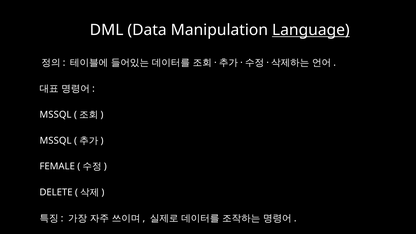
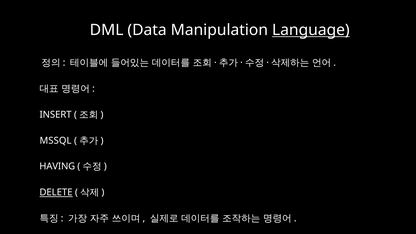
MSSQL: MSSQL -> INSERT (56, 115)
FEMALE: FEMALE -> HAVING (57, 167)
DELETE underline: none -> present (56, 193)
